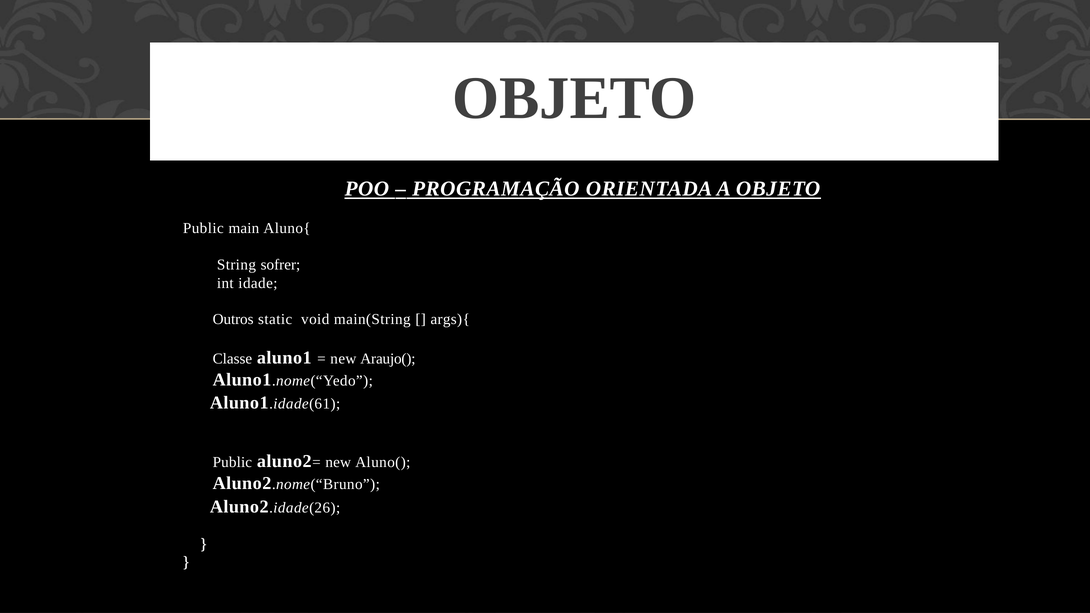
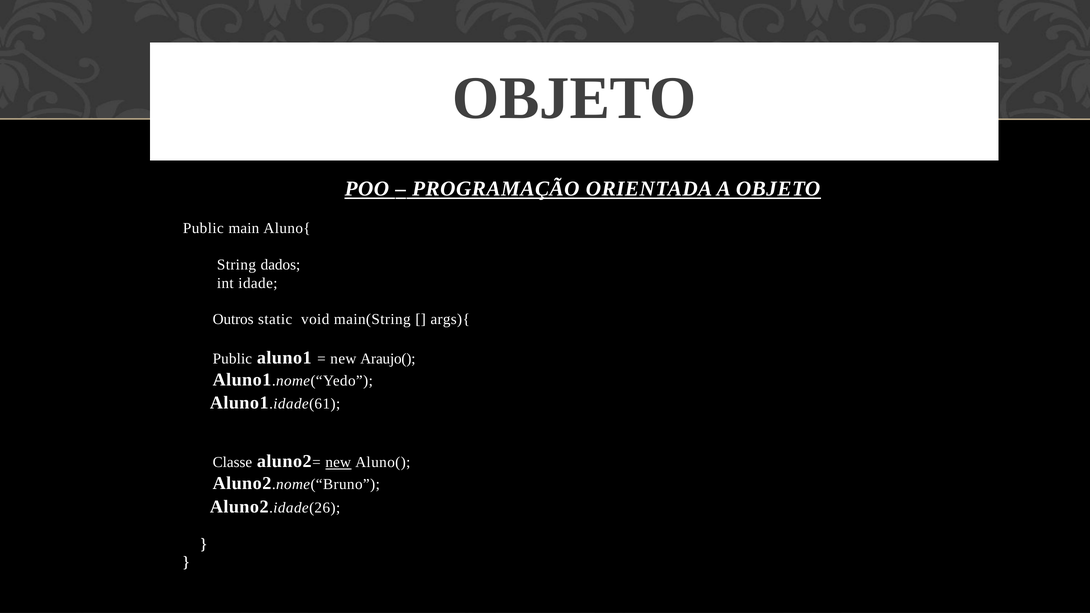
sofrer: sofrer -> dados (280, 265)
Classe: Classe -> Public (232, 359)
Public: Public -> Classe (232, 462)
new underline: none -> present (338, 462)
